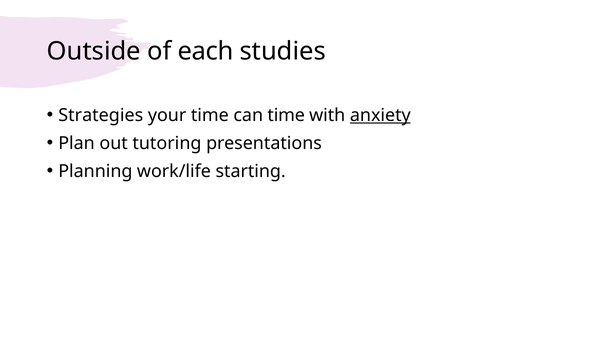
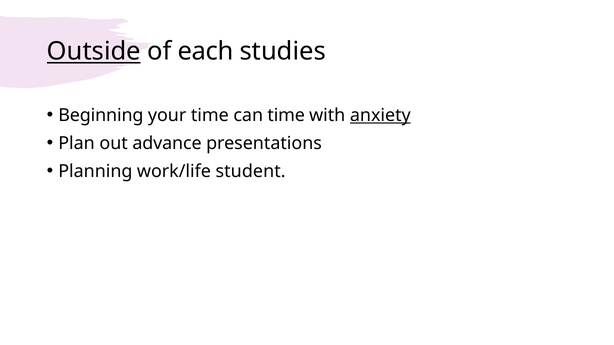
Outside underline: none -> present (94, 52)
Strategies: Strategies -> Beginning (101, 116)
tutoring: tutoring -> advance (167, 144)
starting: starting -> student (251, 171)
